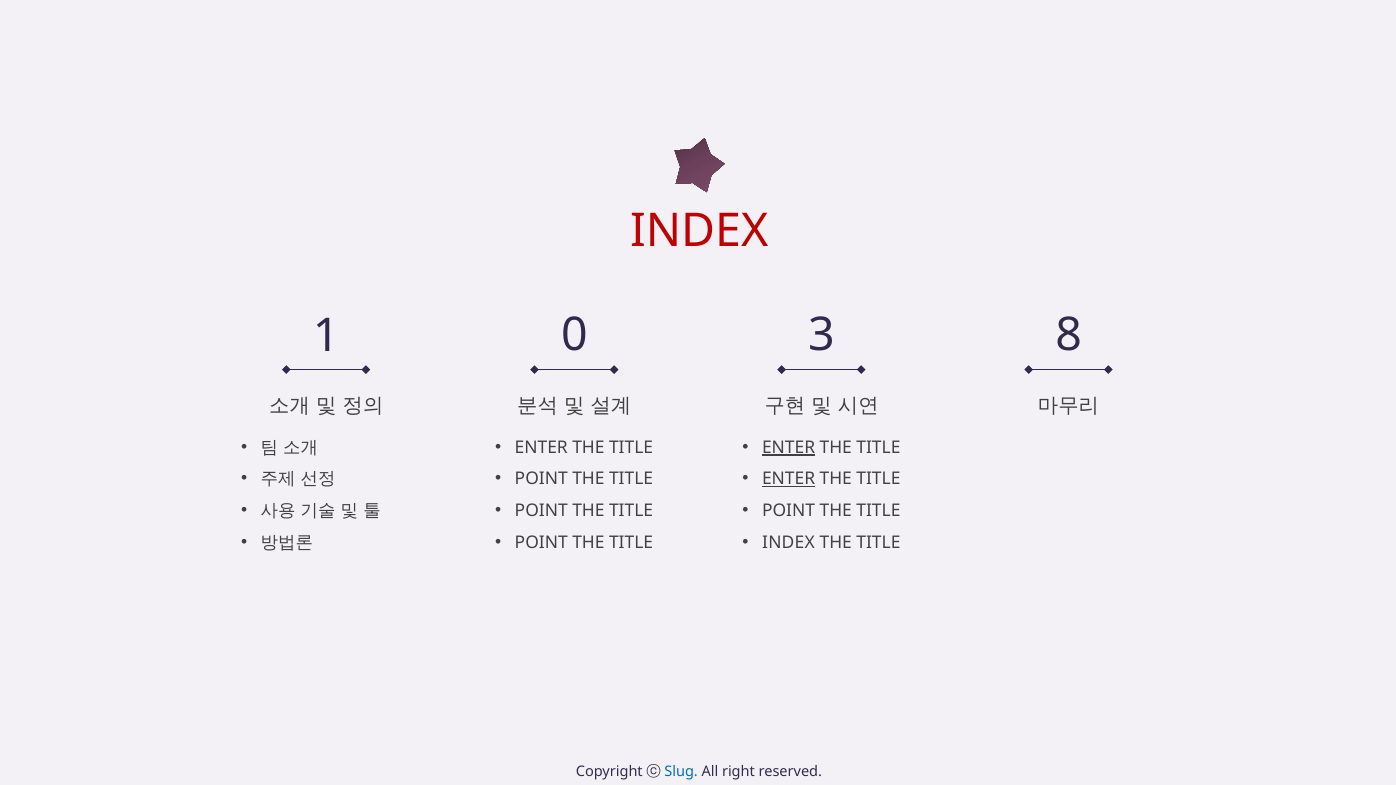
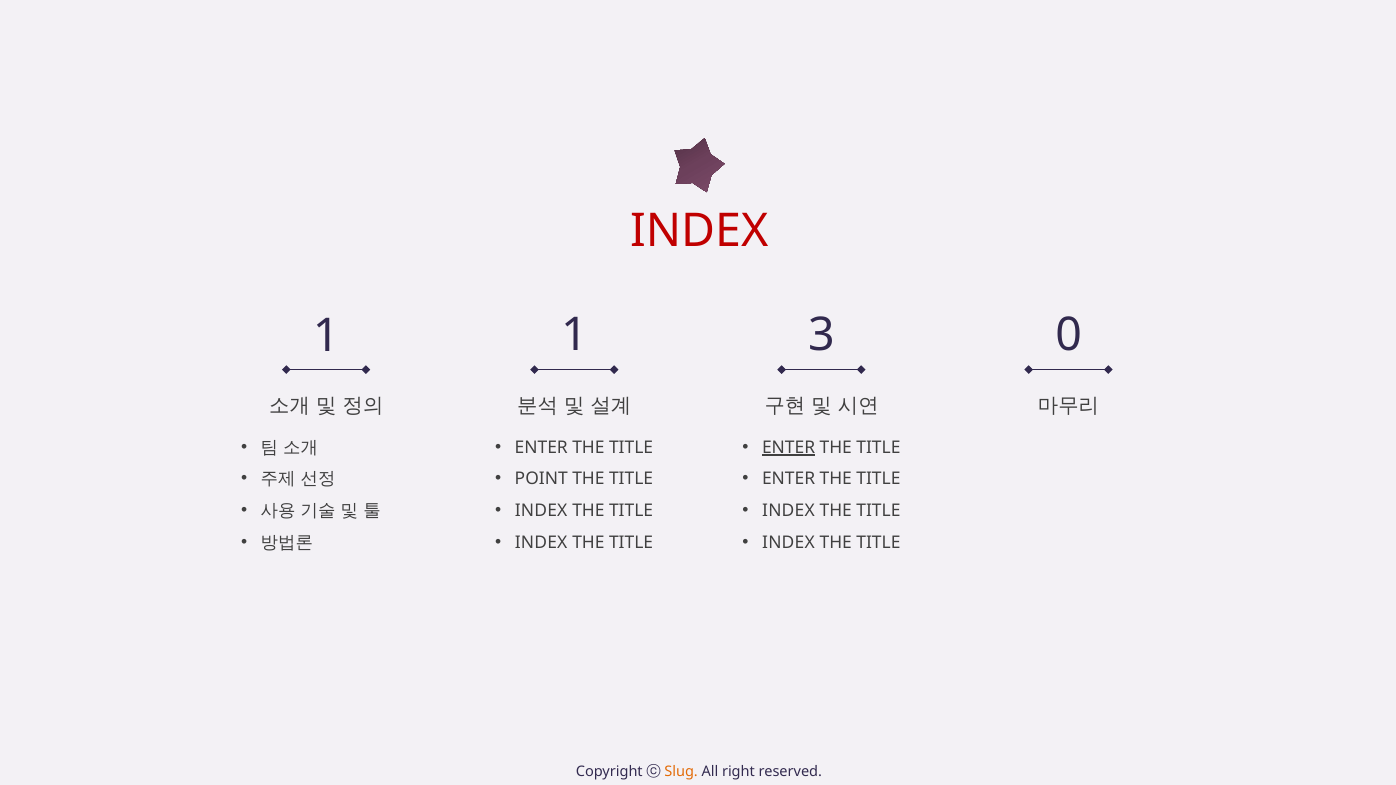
1 0: 0 -> 1 (574, 335)
8: 8 -> 0 (1069, 335)
ENTER underline: present -> none (789, 479)
POINT: POINT -> INDEX (541, 511)
POINT: POINT -> INDEX (788, 511)
POINT: POINT -> INDEX (541, 543)
Slug colour: blue -> orange (681, 771)
